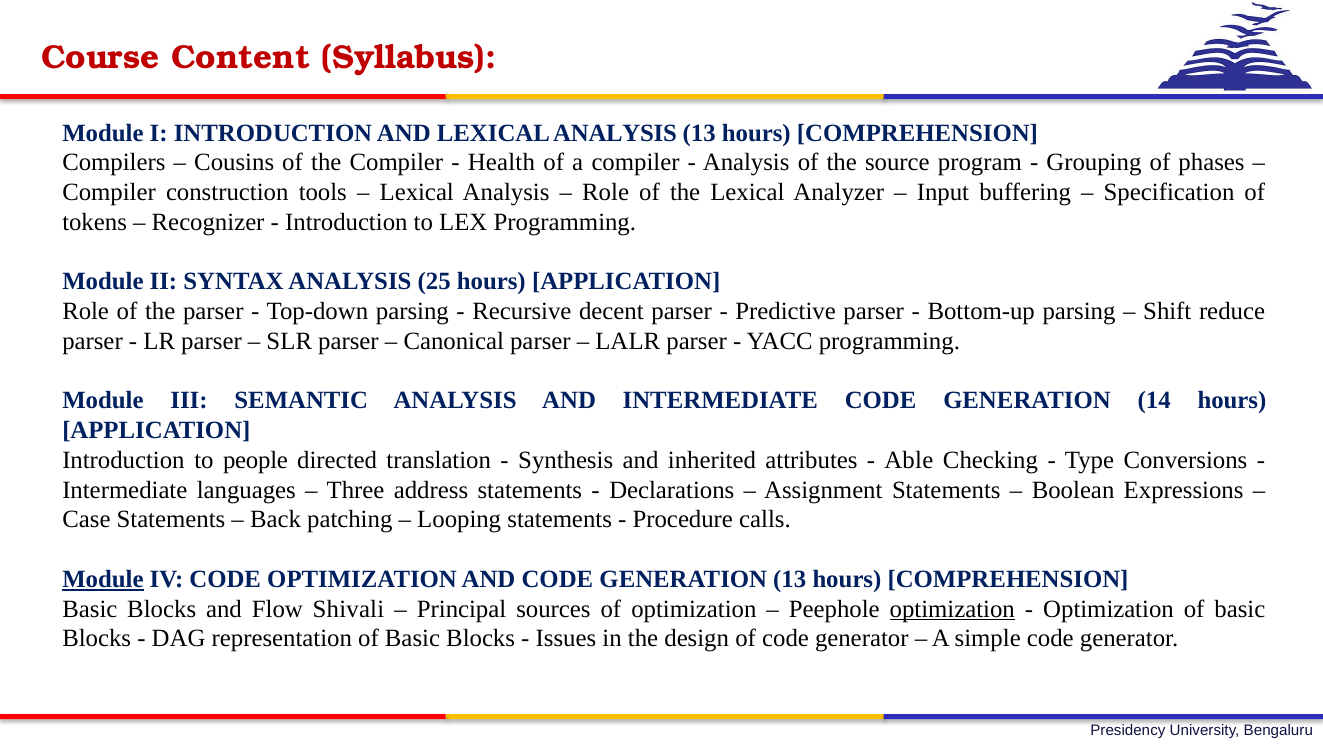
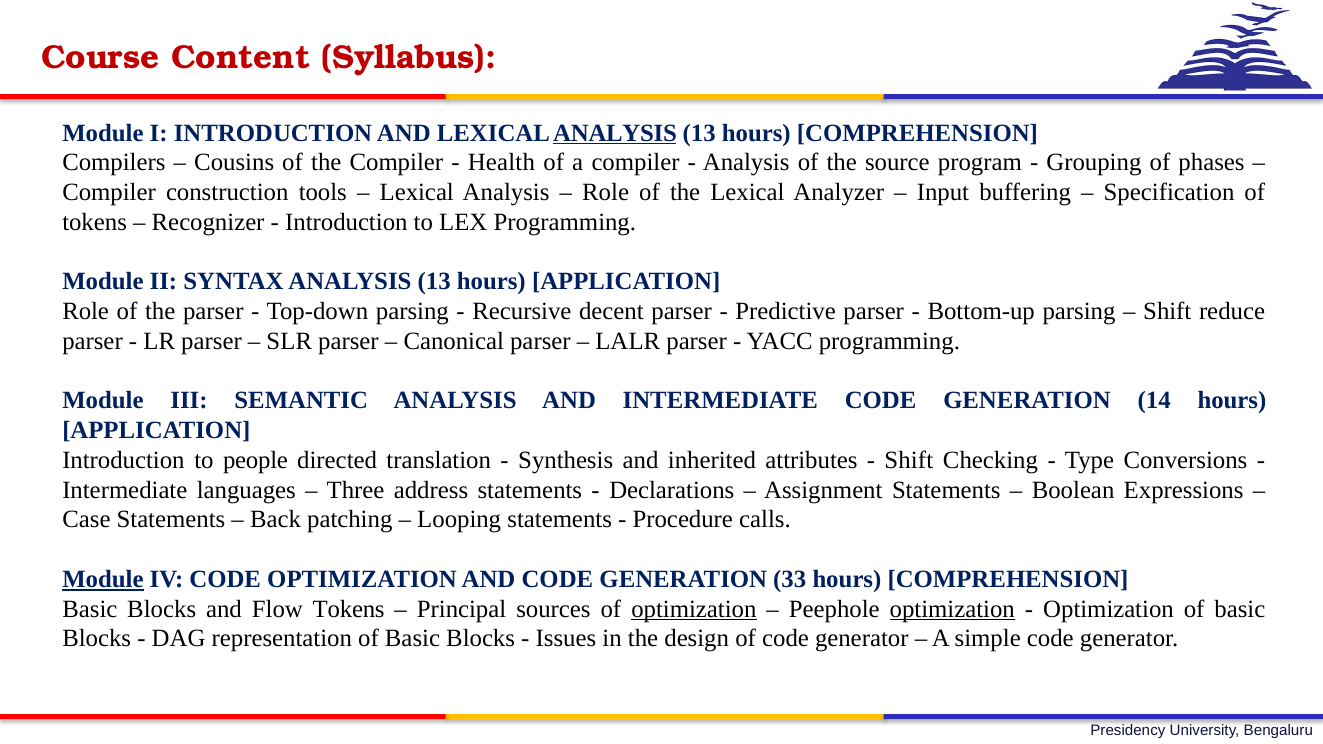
ANALYSIS underline: none -> present (615, 133)
SYNTAX ANALYSIS 25: 25 -> 13 (434, 282)
Able: Able -> Shift (909, 460)
GENERATION 13: 13 -> 33 (790, 579)
Flow Shivali: Shivali -> Tokens (349, 609)
optimization underline: none -> present (694, 609)
